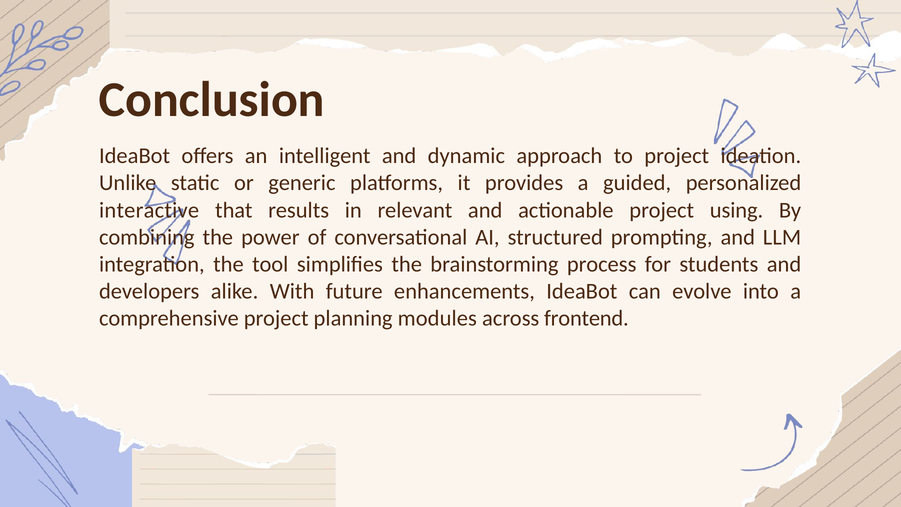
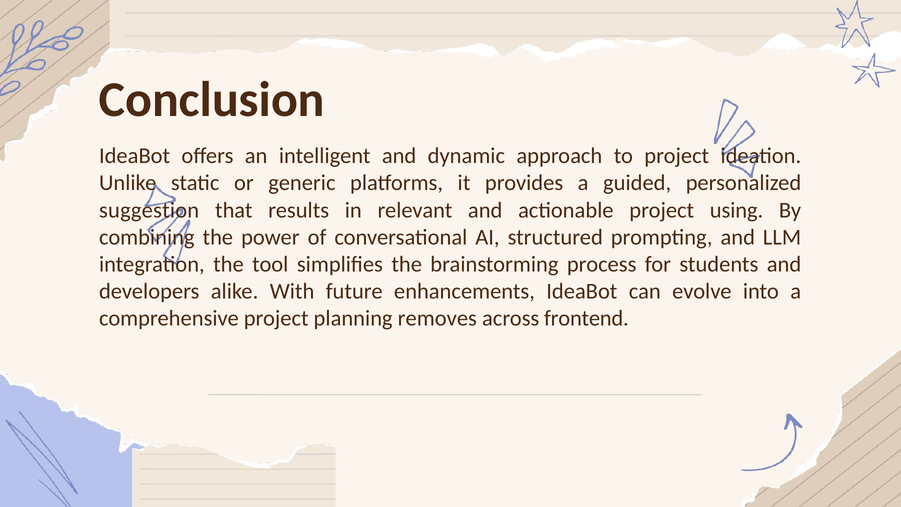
interactive: interactive -> suggestion (149, 210)
modules: modules -> removes (437, 318)
